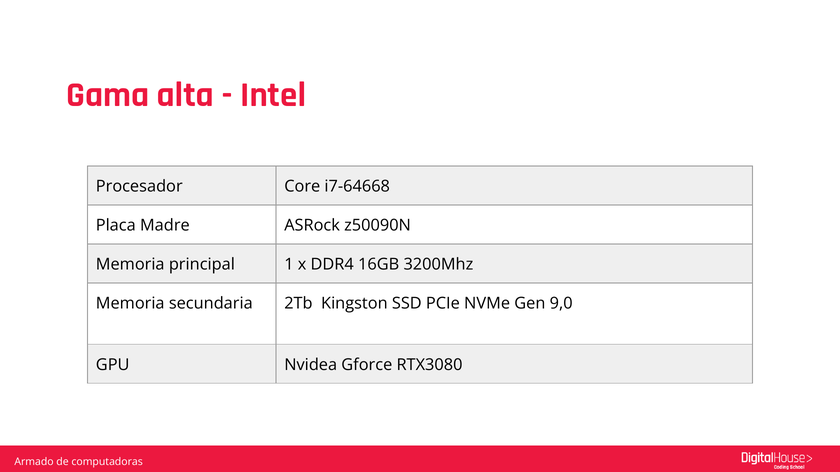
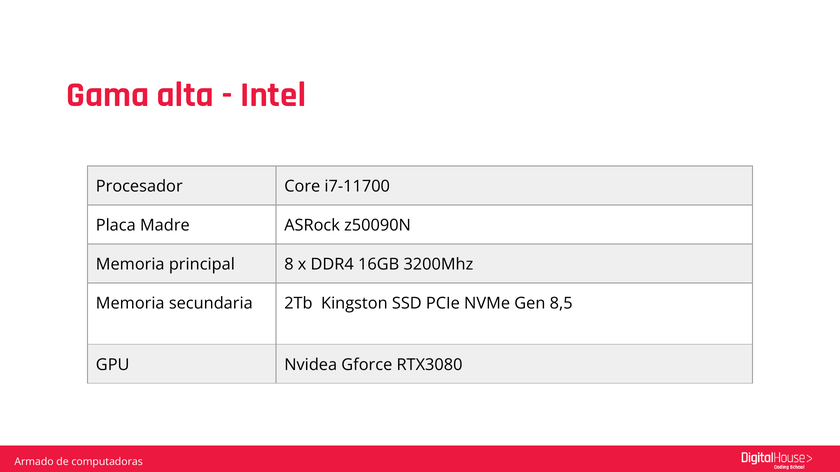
i7-64668: i7-64668 -> i7-11700 (357, 187)
1: 1 -> 8 (289, 265)
9,0: 9,0 -> 8,5 (561, 304)
